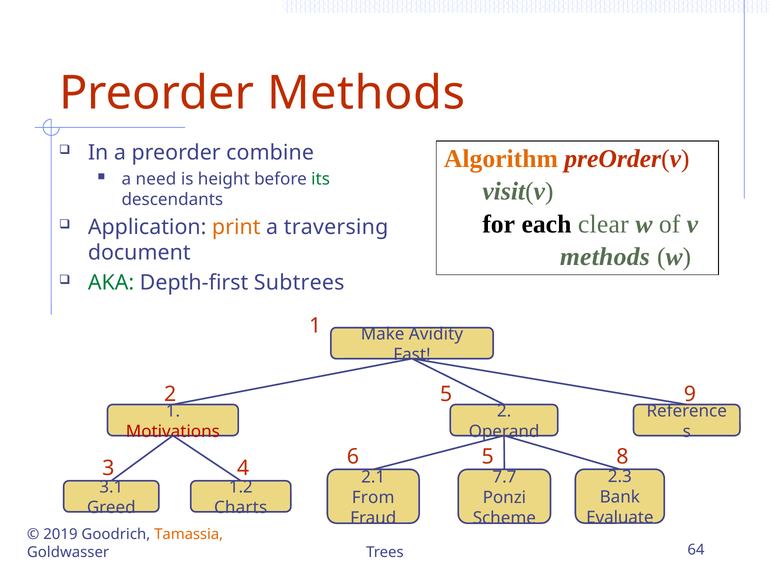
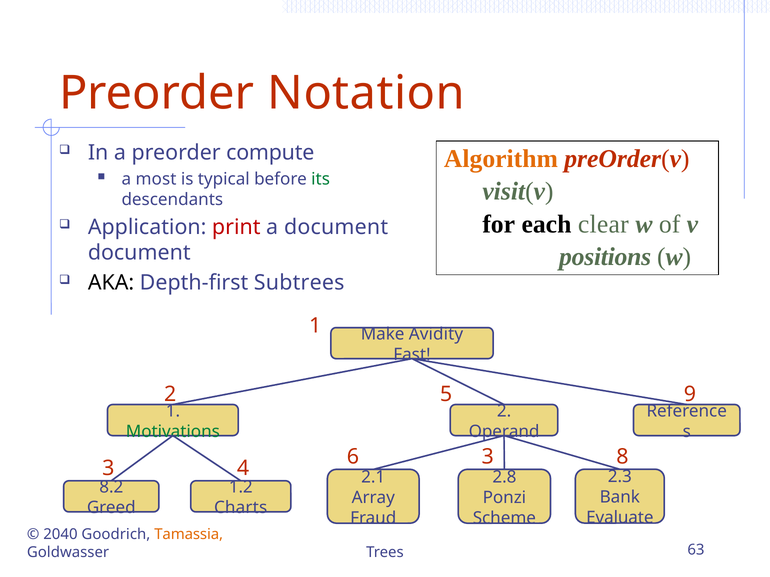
Preorder Methods: Methods -> Notation (366, 93)
combine: combine -> compute (270, 153)
need: need -> most (156, 179)
height: height -> typical (224, 179)
print colour: orange -> red (236, 227)
a traversing: traversing -> document (336, 227)
methods: methods -> positions (605, 257)
AKA colour: green -> black (111, 283)
Motivations colour: red -> green (173, 432)
6 5: 5 -> 3 (488, 457)
7.7: 7.7 -> 2.8 (504, 477)
3.1: 3.1 -> 8.2 (111, 488)
From: From -> Array (373, 498)
2019: 2019 -> 2040 (60, 535)
64: 64 -> 63 (696, 550)
